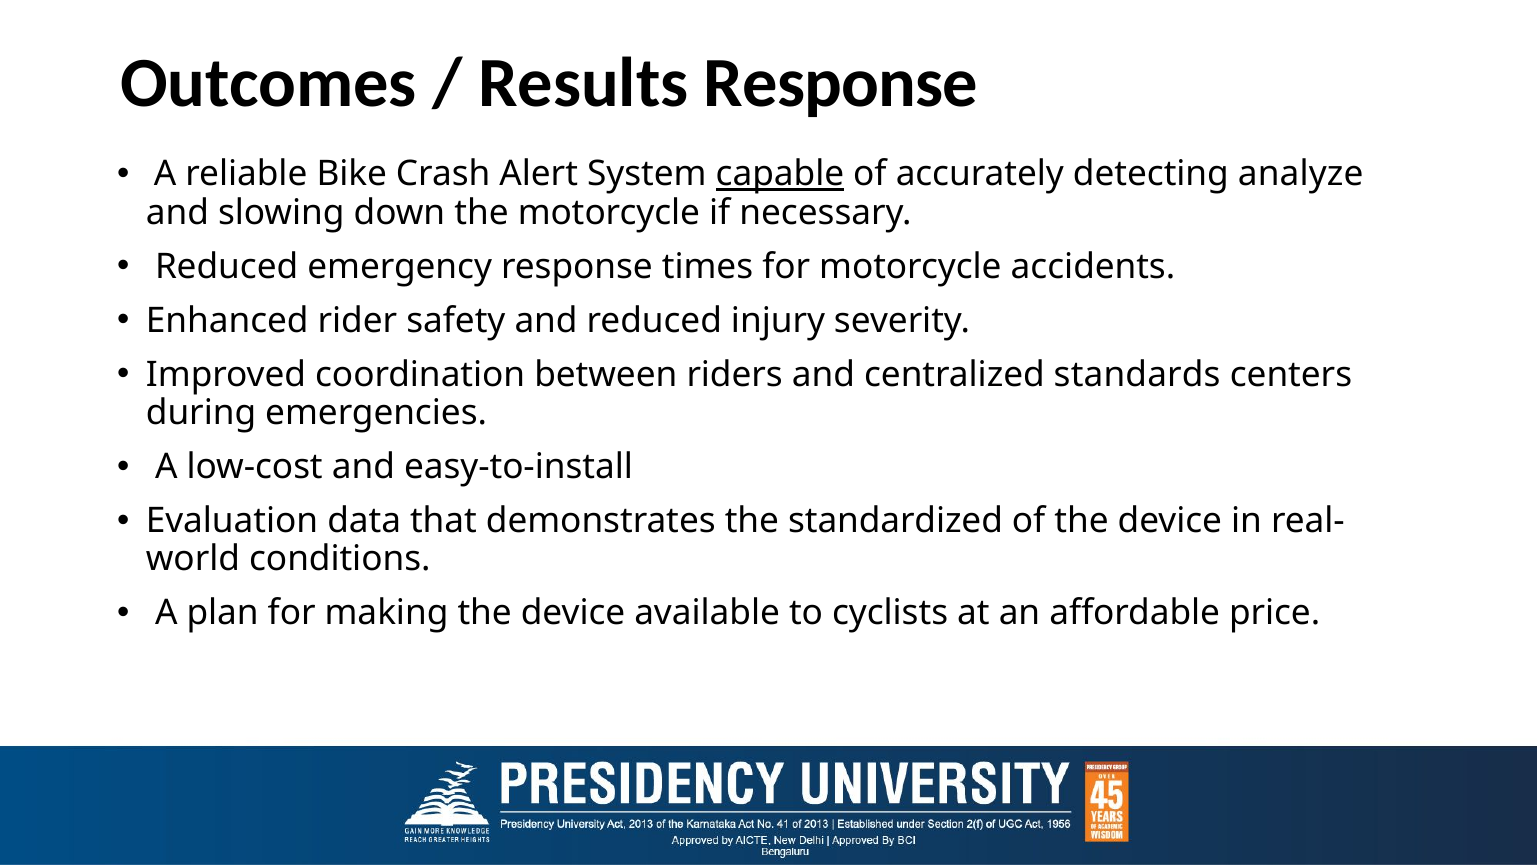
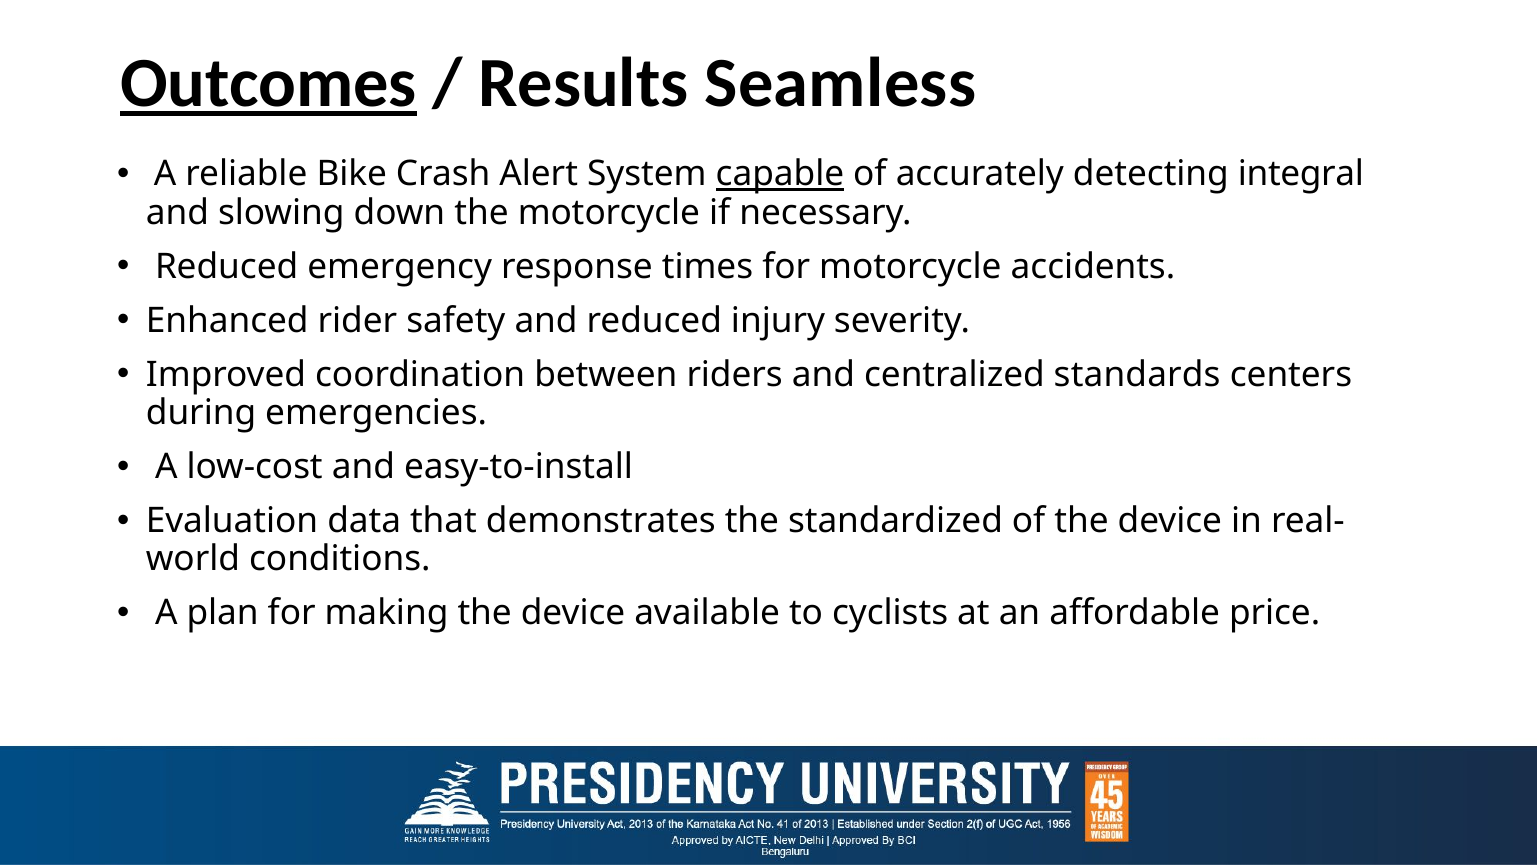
Outcomes underline: none -> present (269, 83)
Results Response: Response -> Seamless (840, 83)
analyze: analyze -> integral (1301, 174)
